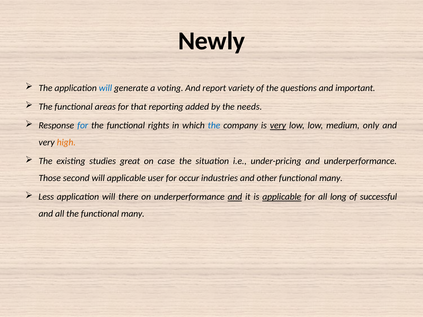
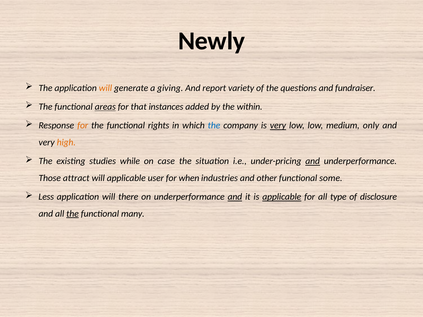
will colour: blue -> orange (105, 88)
voting: voting -> giving (170, 88)
important: important -> fundraiser (355, 88)
areas underline: none -> present (105, 107)
reporting: reporting -> instances (166, 107)
needs: needs -> within (250, 107)
for colour: blue -> orange (83, 126)
great: great -> while (130, 161)
and underline: none -> present (313, 161)
second: second -> attract (76, 178)
occur: occur -> when (189, 178)
many: many -> some (331, 178)
long: long -> type (338, 197)
successful: successful -> disclosure (378, 197)
the underline: none -> present (73, 214)
